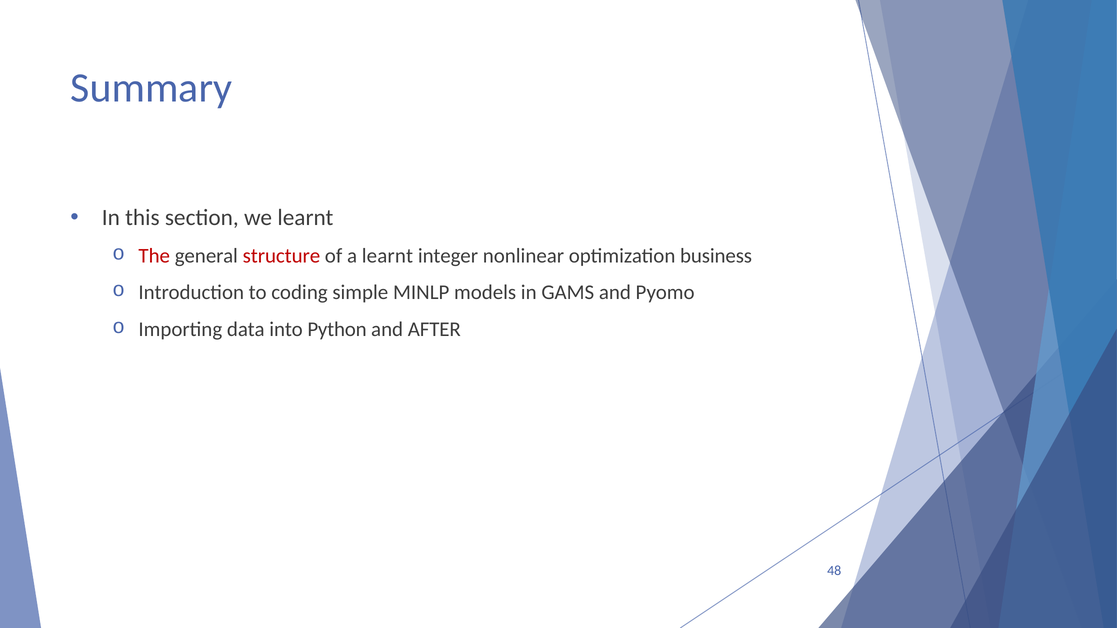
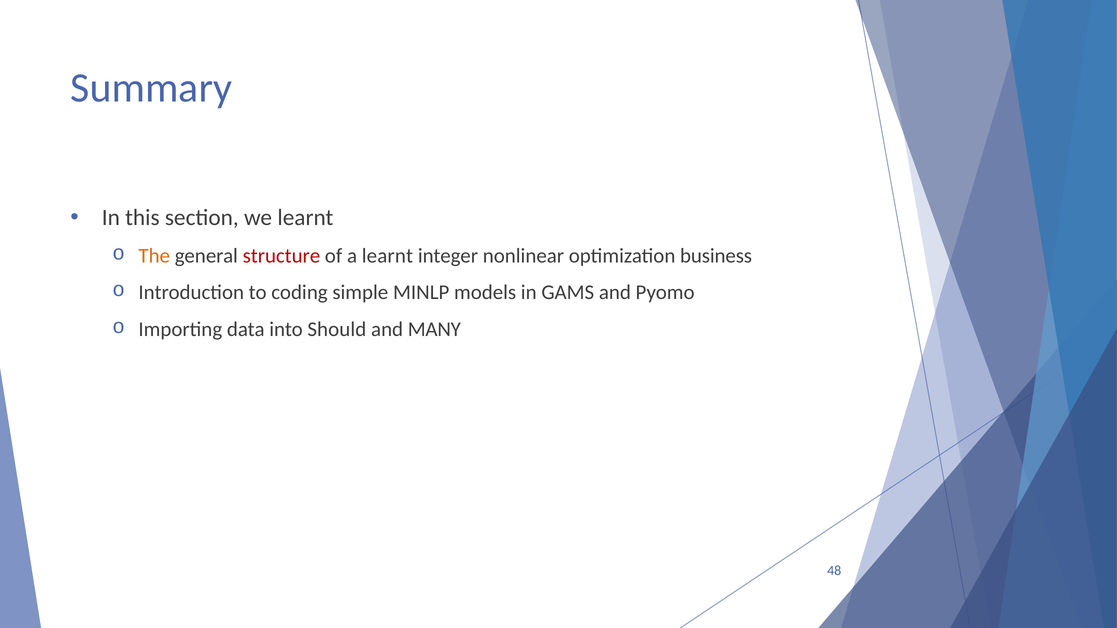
The colour: red -> orange (154, 256)
Python: Python -> Should (337, 329)
AFTER: AFTER -> MANY (434, 329)
